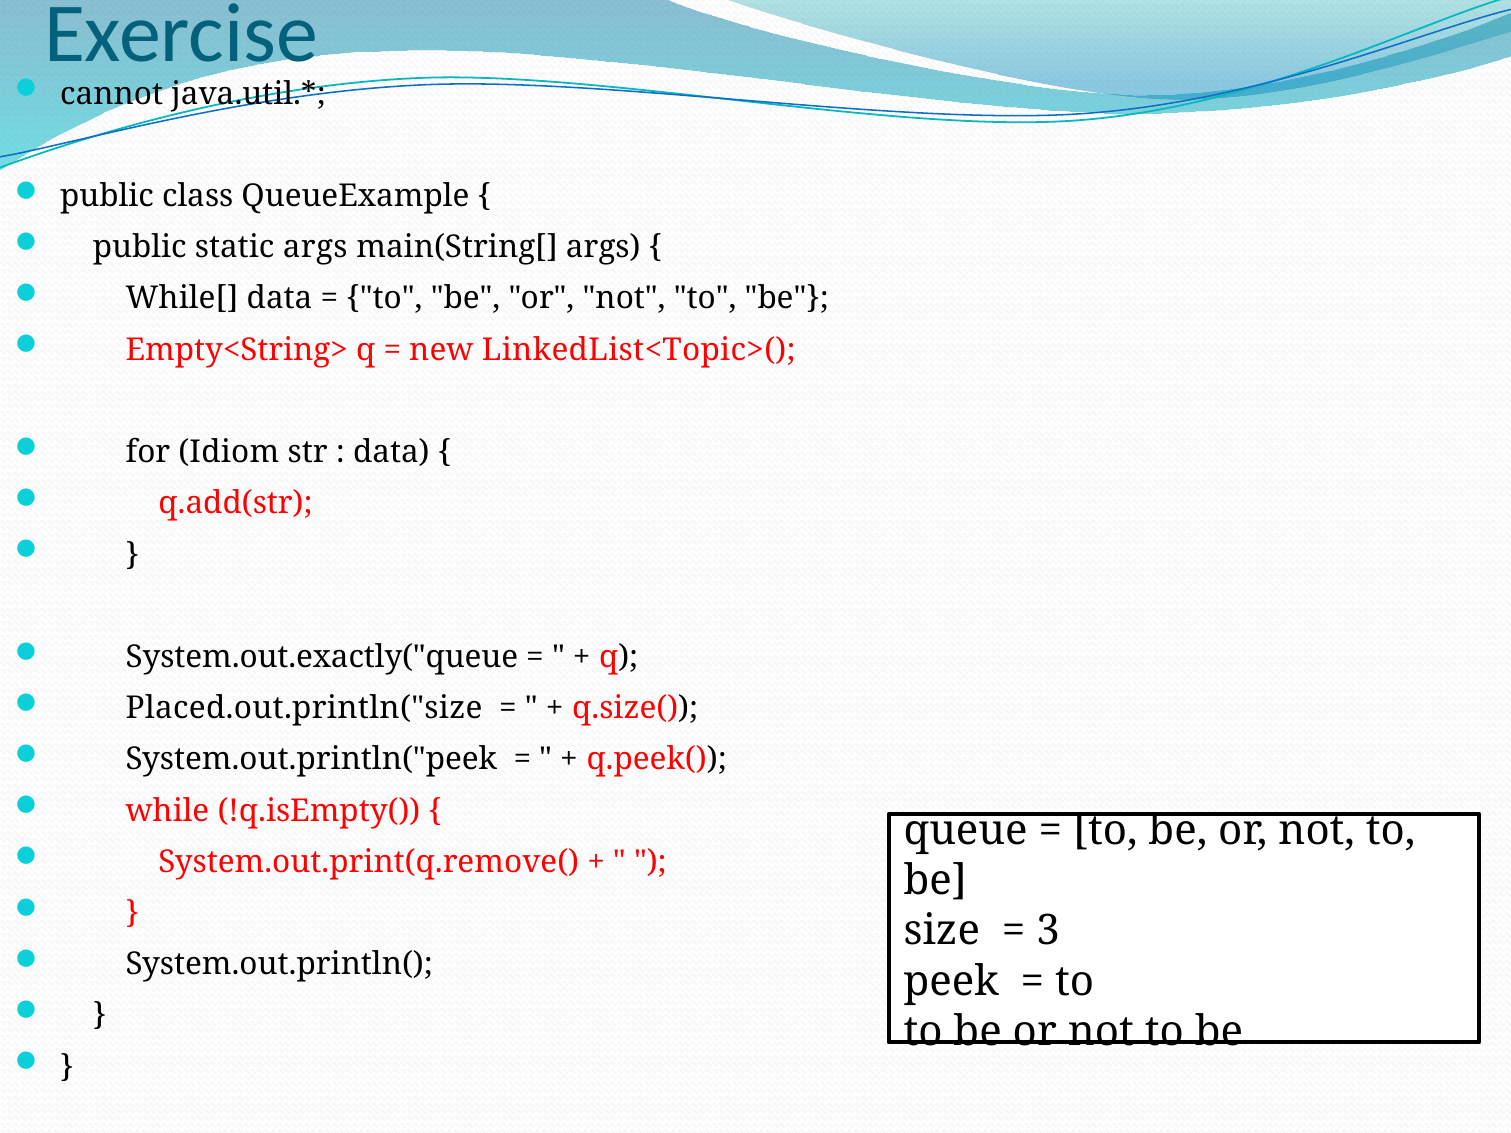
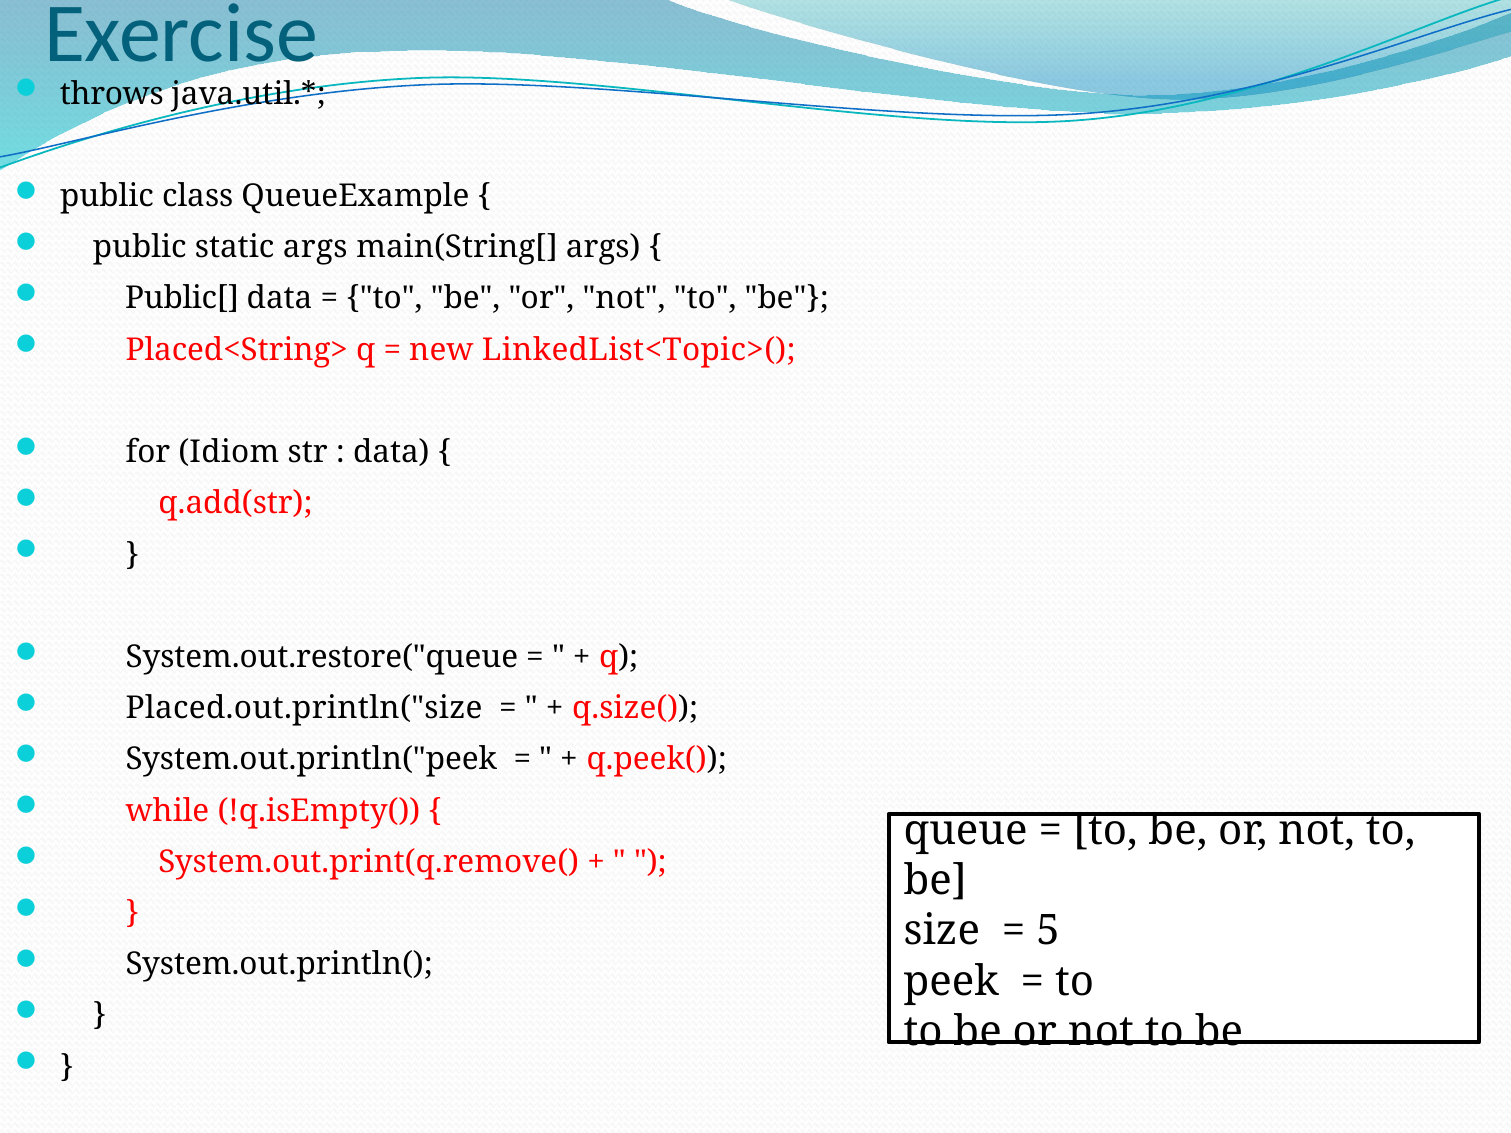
cannot: cannot -> throws (112, 94)
While[: While[ -> Public[ (182, 299)
Empty<String>: Empty<String> -> Placed<String> (237, 350)
System.out.exactly("queue: System.out.exactly("queue -> System.out.restore("queue (322, 657)
3: 3 -> 5 (1048, 931)
